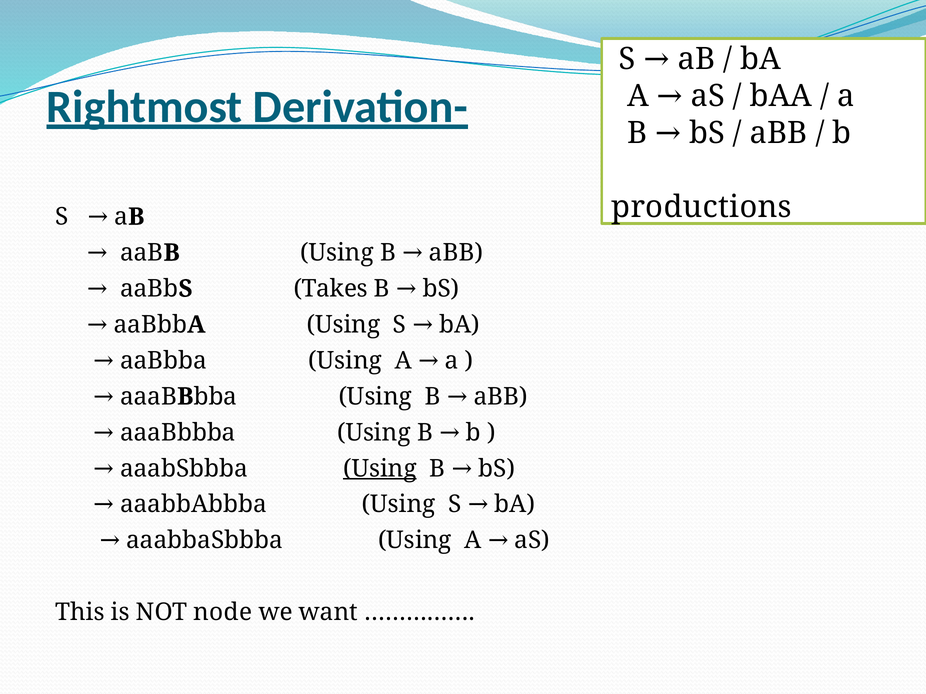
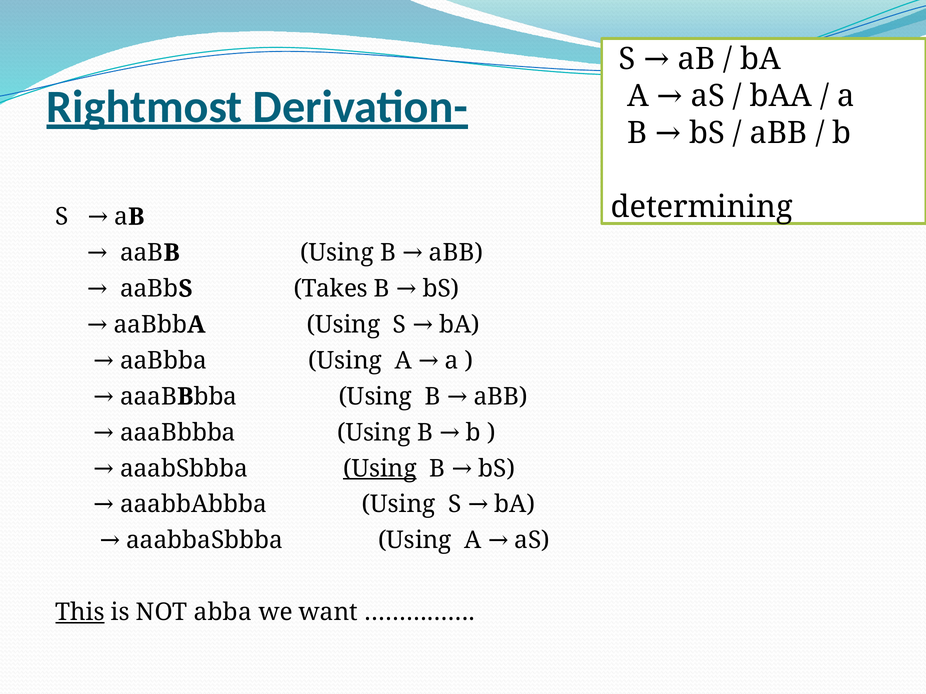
productions: productions -> determining (702, 207)
This underline: none -> present (80, 613)
node: node -> abba (223, 613)
